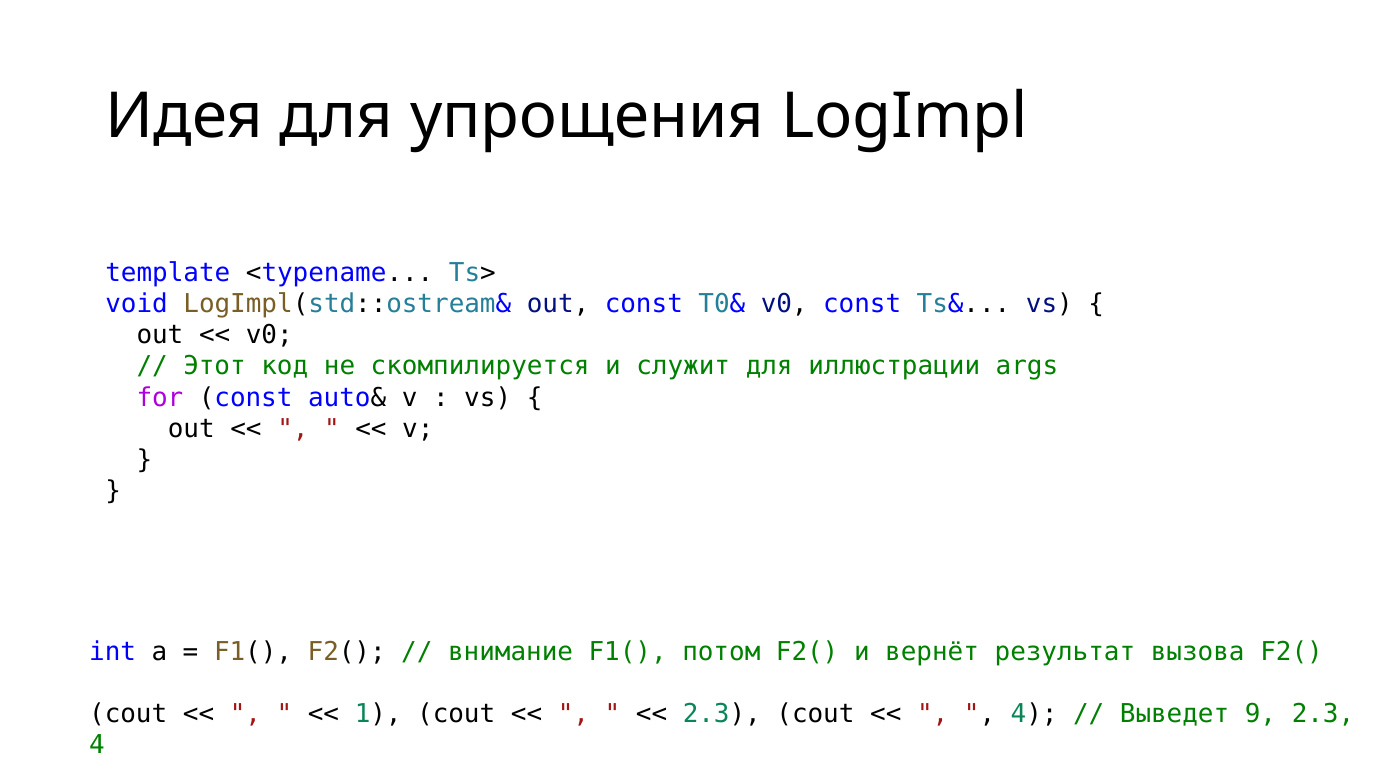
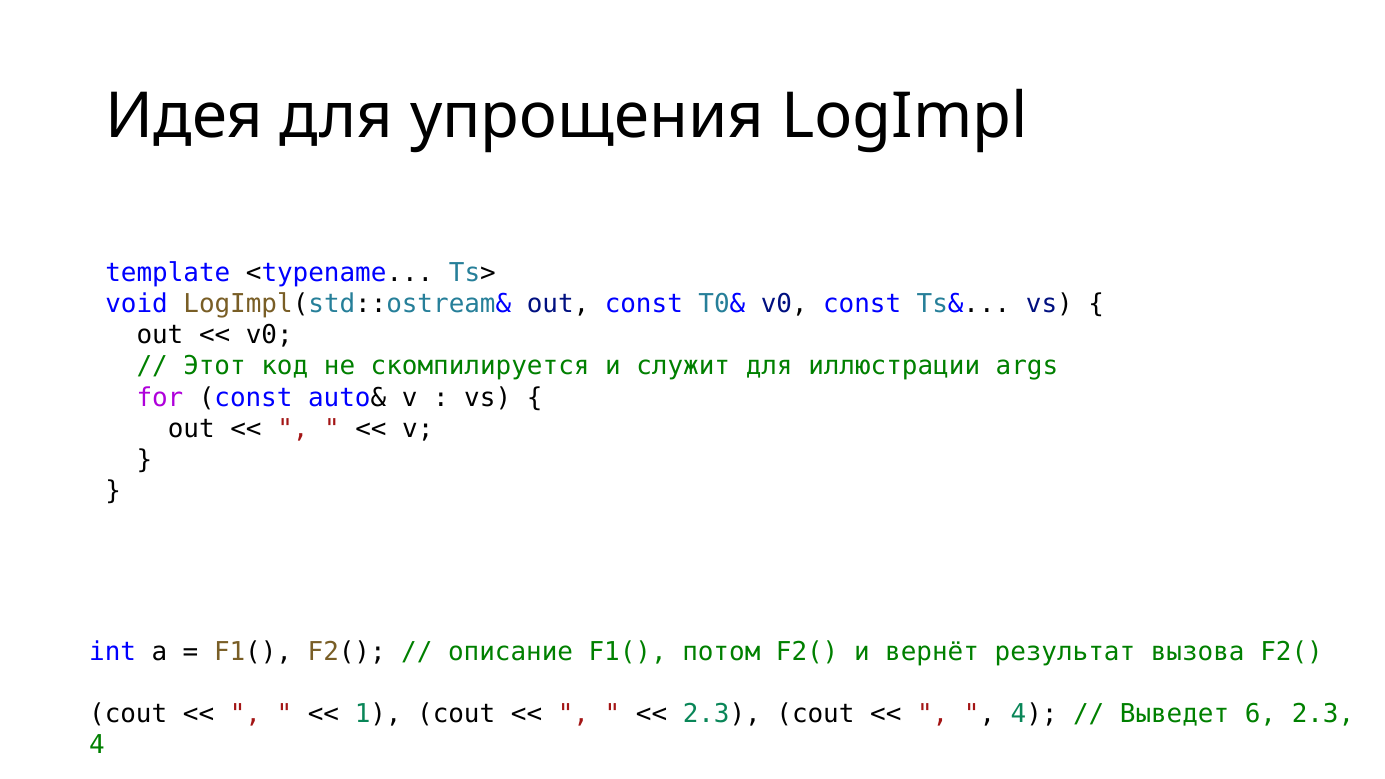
внимание: внимание -> описание (511, 652)
9: 9 -> 6 (1260, 714)
